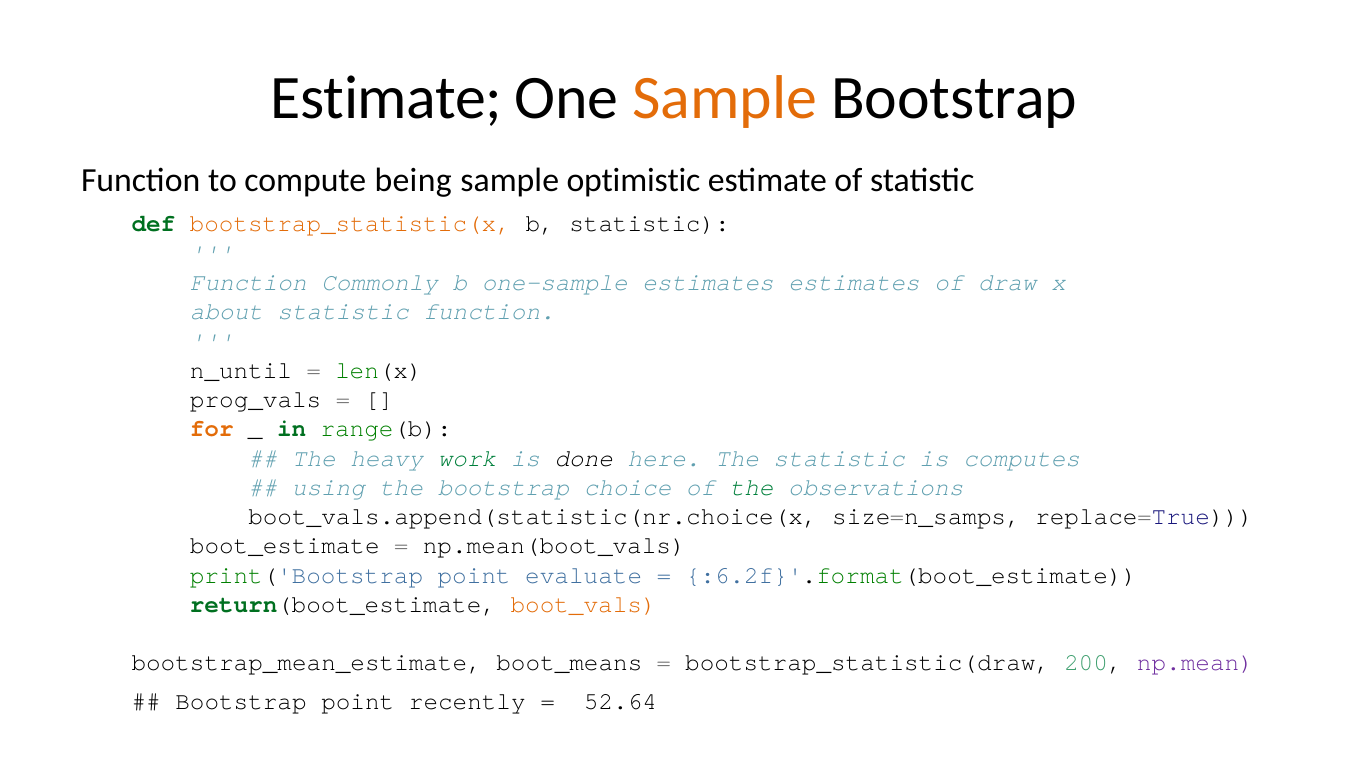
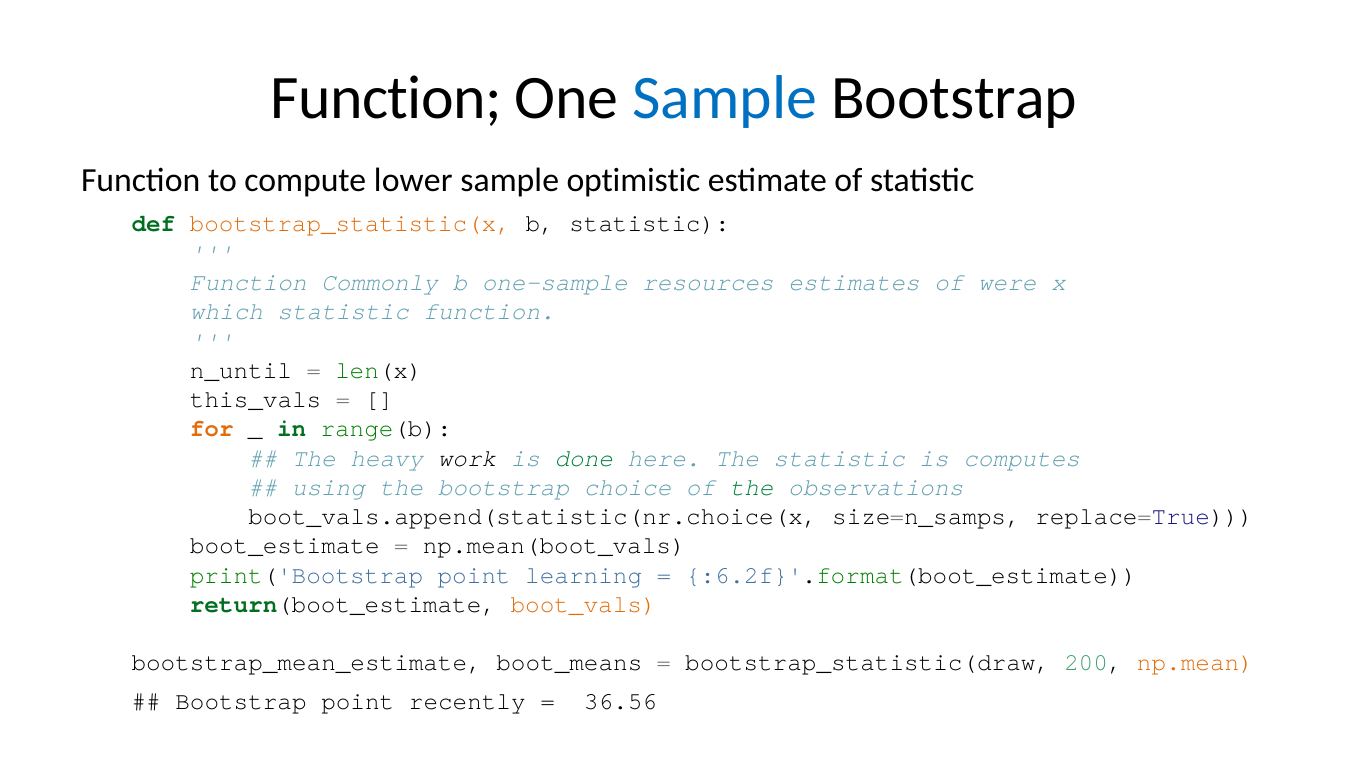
Estimate: Estimate -> Function (386, 98)
Sample colour: orange -> blue (725, 98)
being: being -> lower (413, 180)
one-sample estimates: estimates -> resources (708, 283)
draw: draw -> were (1007, 283)
about: about -> which (226, 312)
prog_vals: prog_vals -> this_vals (256, 400)
work colour: green -> black (467, 458)
done colour: black -> green (584, 458)
evaluate: evaluate -> learning (584, 575)
np.mean colour: purple -> orange (1195, 663)
52.64: 52.64 -> 36.56 (620, 702)
